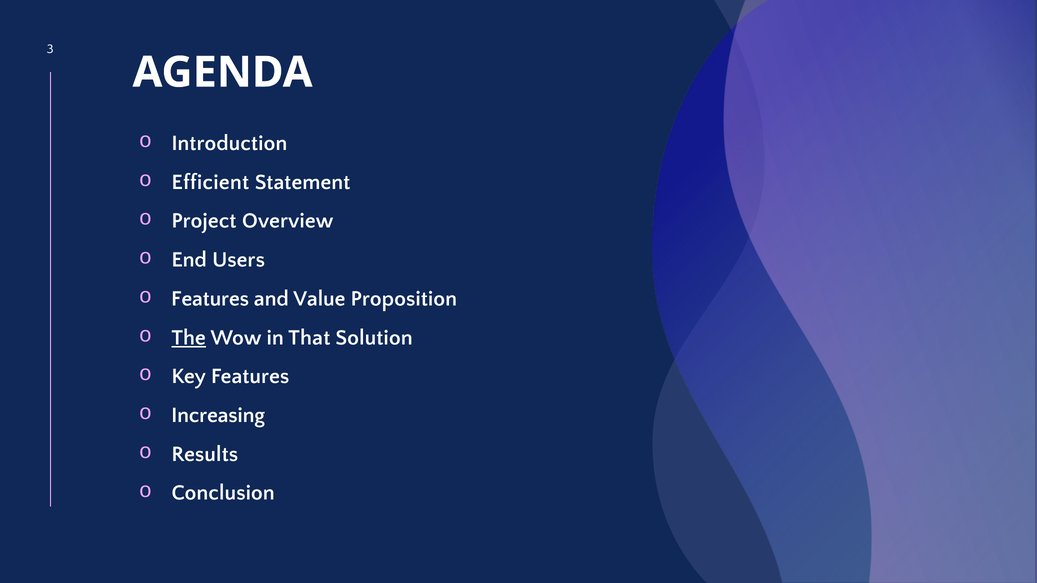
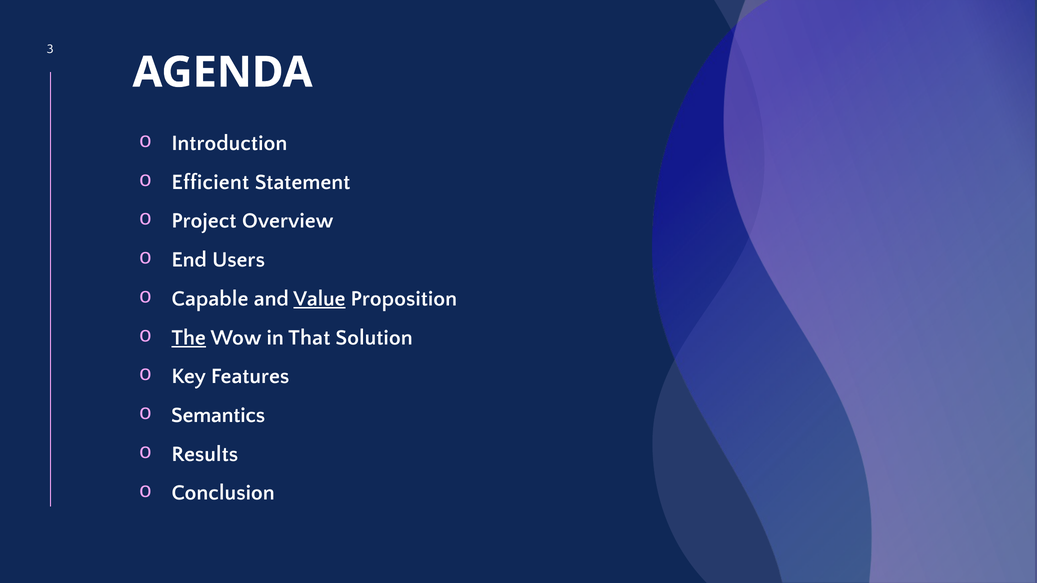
Features: Features -> Capable (210, 299)
Value underline: none -> present (319, 299)
Increasing: Increasing -> Semantics (218, 415)
